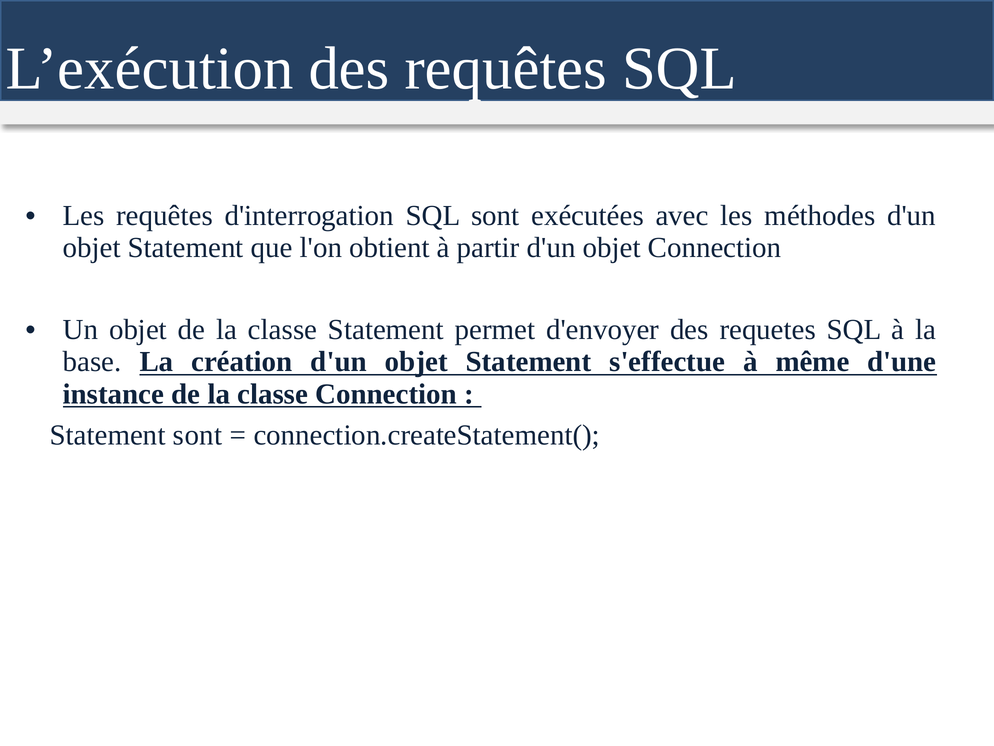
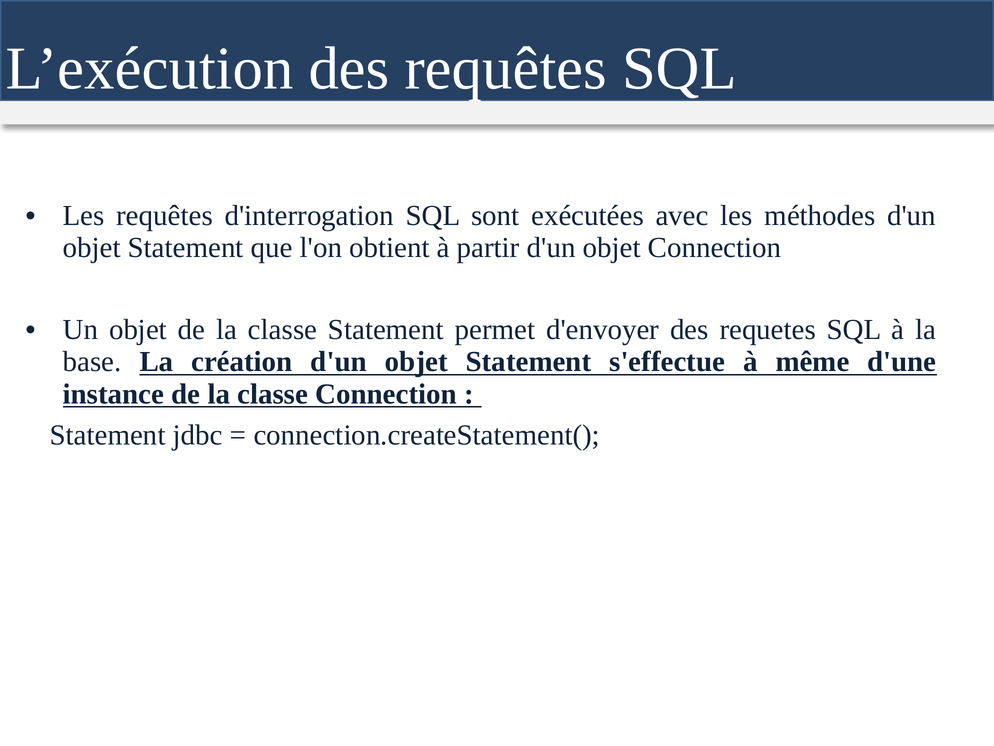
Statement sont: sont -> jdbc (198, 435)
